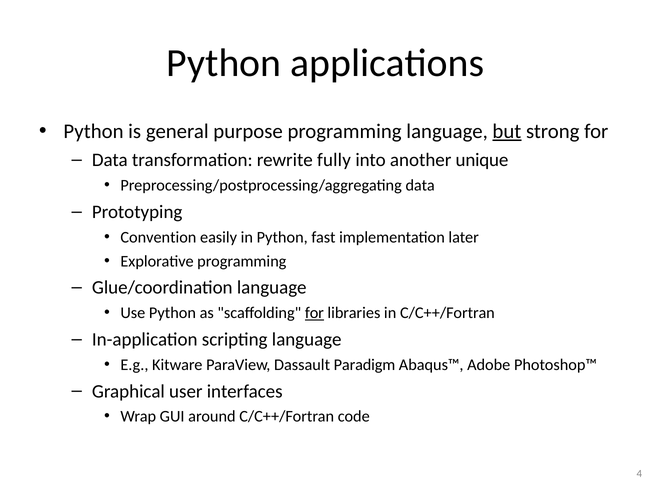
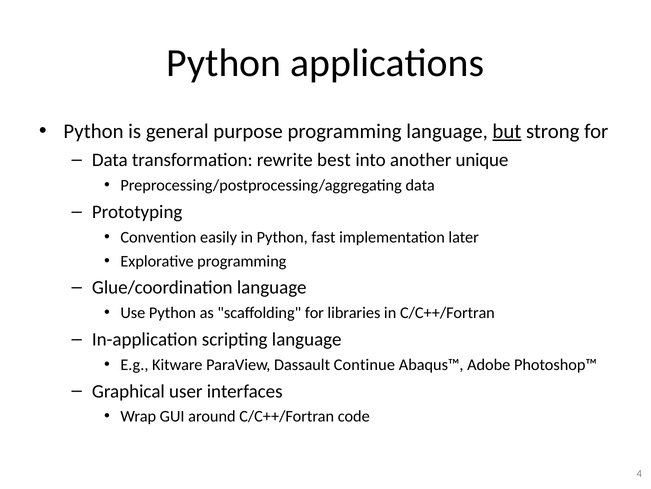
fully: fully -> best (334, 160)
for underline: present -> none (314, 313)
Paradigm: Paradigm -> Continue (364, 364)
